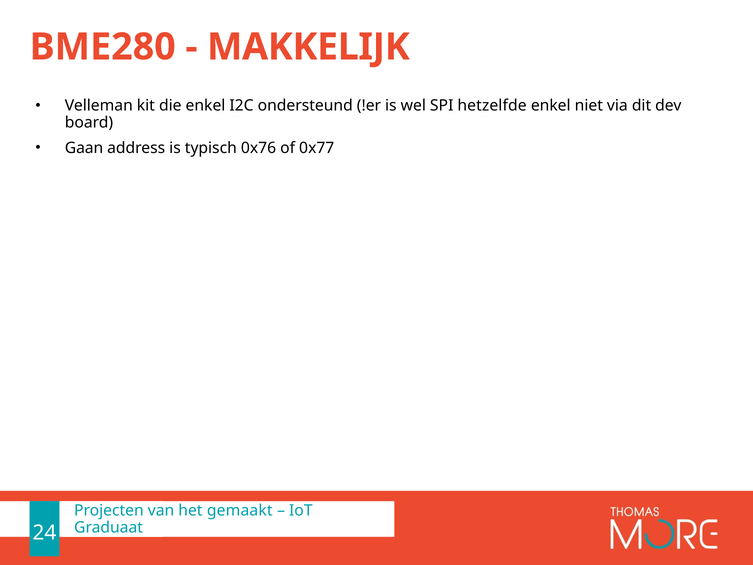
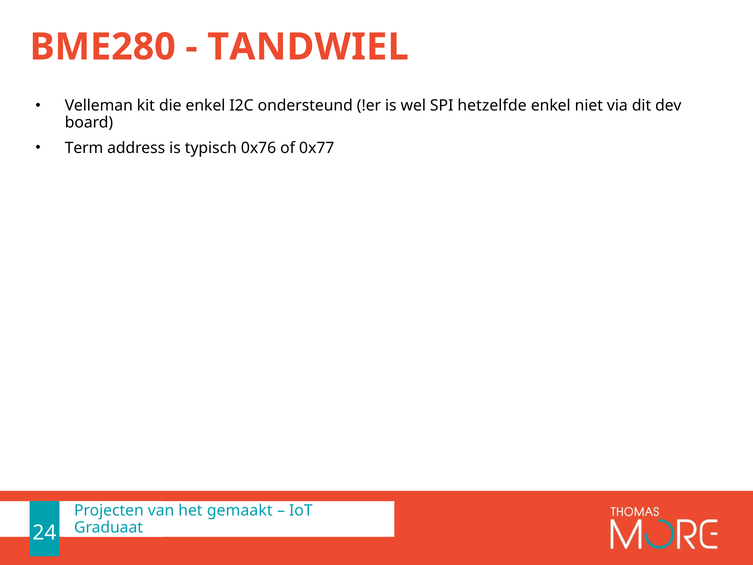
MAKKELIJK: MAKKELIJK -> TANDWIEL (308, 47)
Gaan: Gaan -> Term (84, 148)
